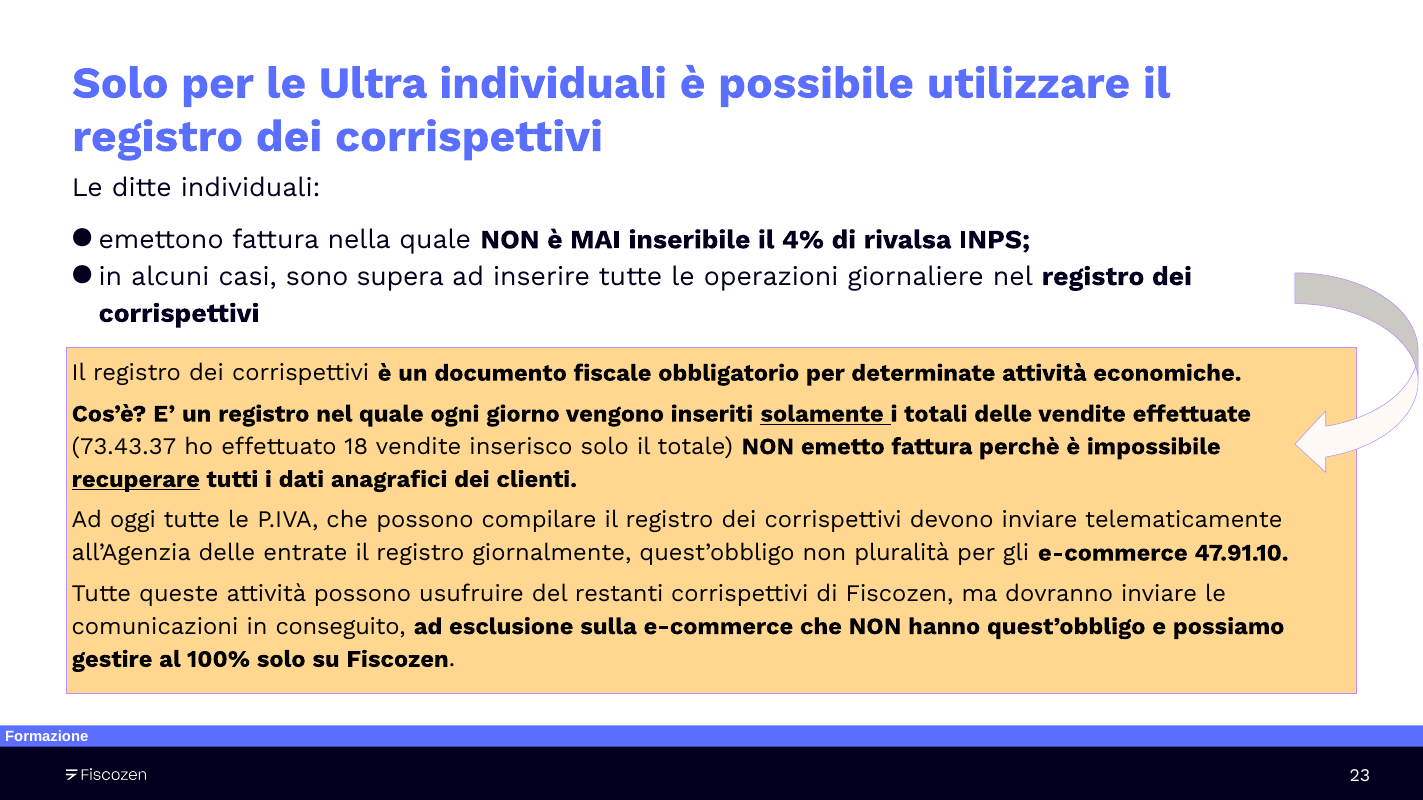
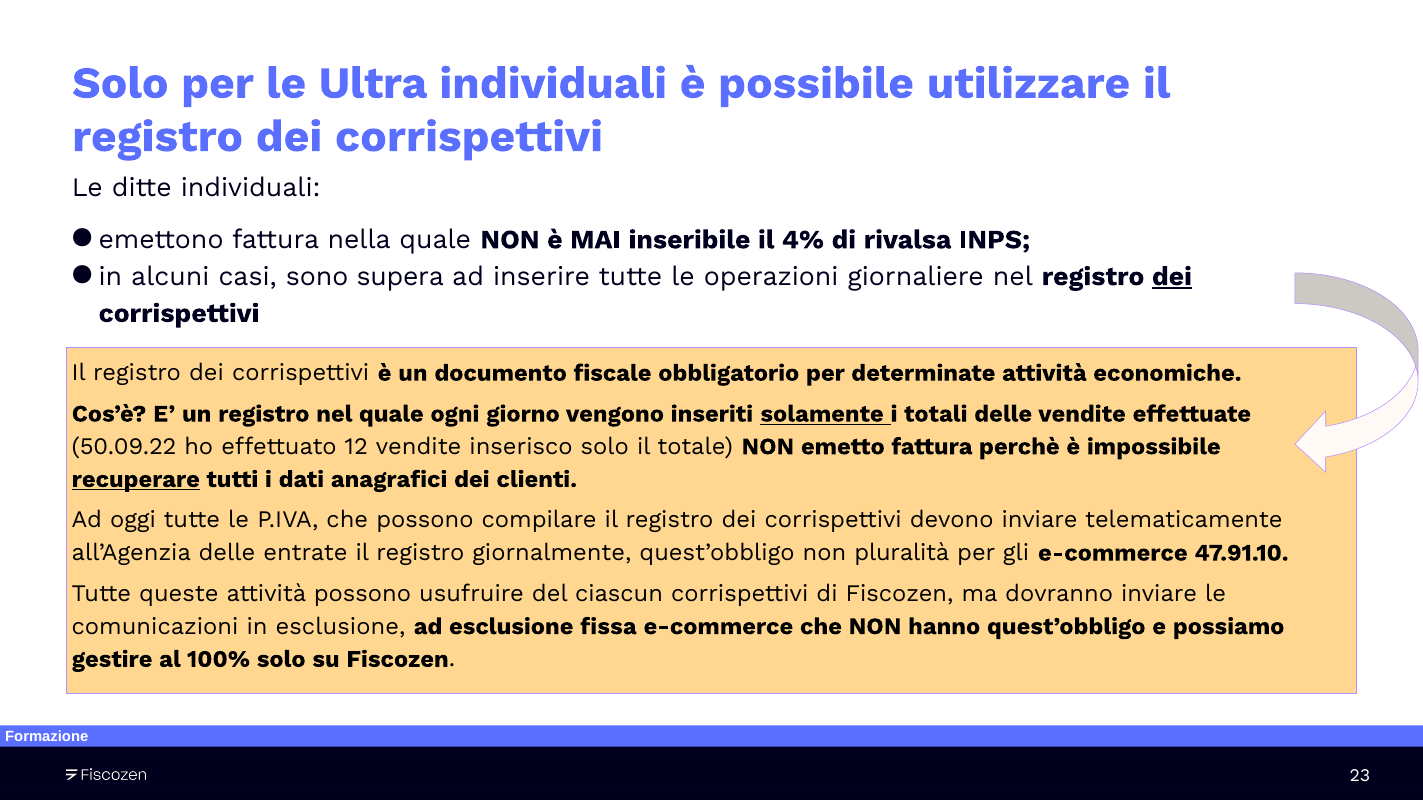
dei underline: none -> present (1172, 277)
73.43.37: 73.43.37 -> 50.09.22 (124, 447)
18: 18 -> 12 (356, 447)
restanti: restanti -> ciascun (619, 594)
in conseguito: conseguito -> esclusione (341, 627)
sulla: sulla -> fissa (608, 627)
